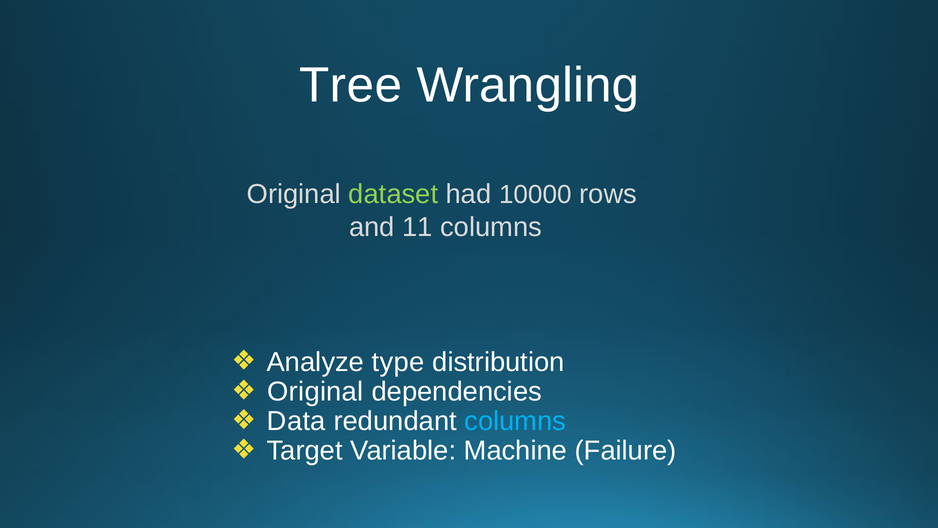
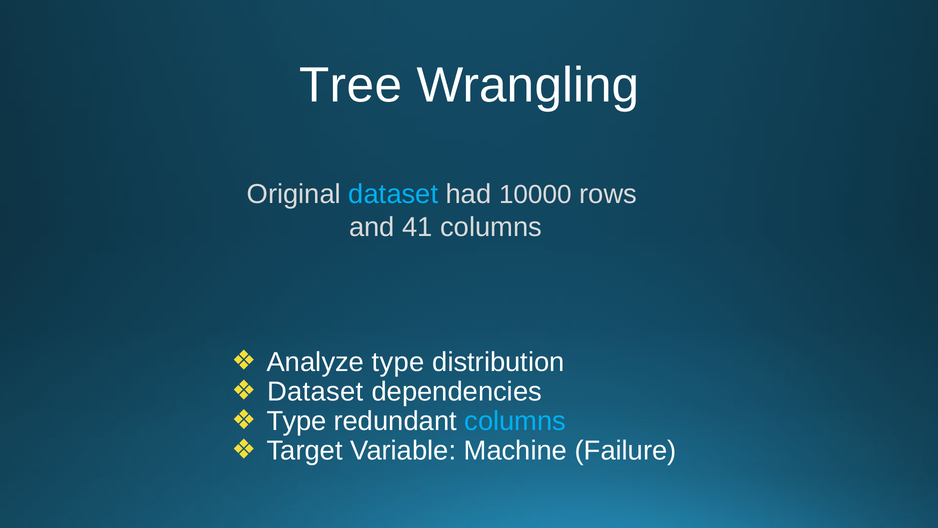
dataset colour: light green -> light blue (393, 194)
11: 11 -> 41 (417, 227)
Original: Original -> Dataset (315, 391)
Data: Data -> Type (297, 421)
